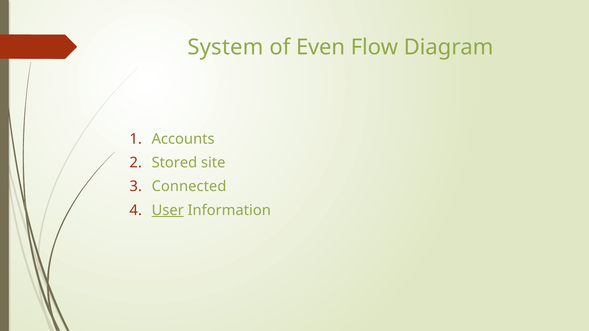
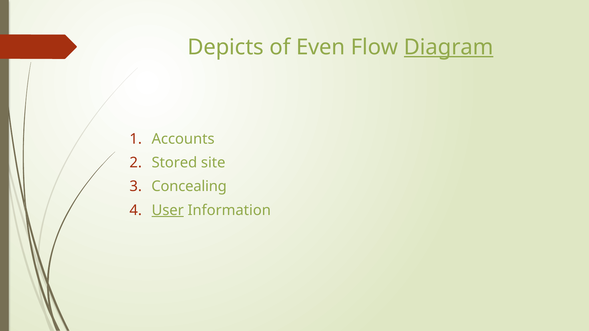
System: System -> Depicts (226, 47)
Diagram underline: none -> present (449, 47)
Connected: Connected -> Concealing (189, 187)
